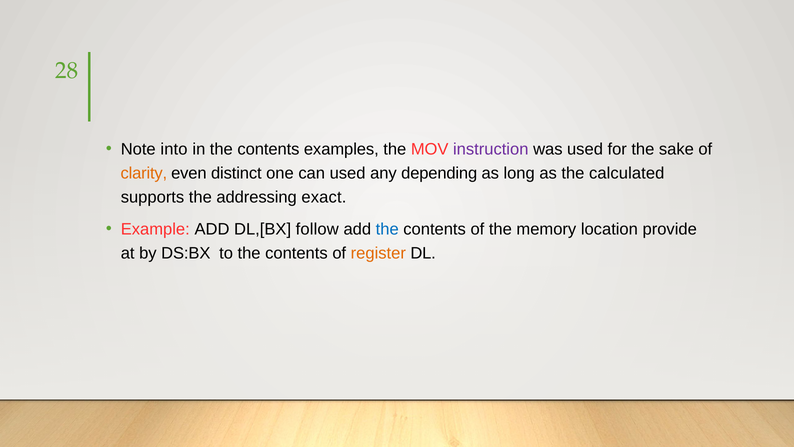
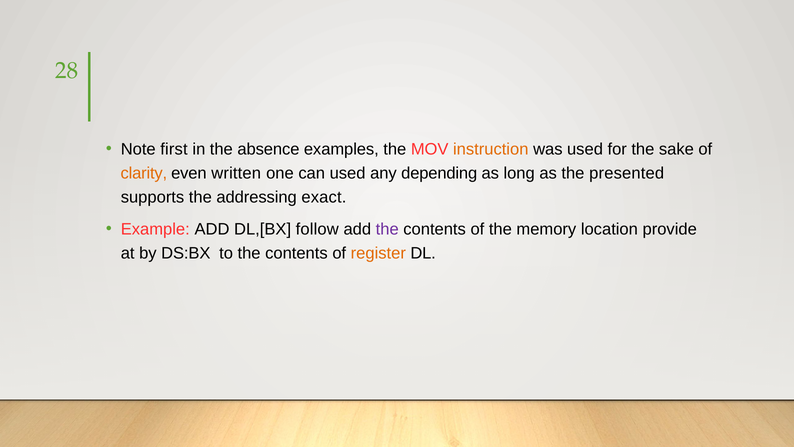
into: into -> first (174, 149)
in the contents: contents -> absence (268, 149)
instruction colour: purple -> orange (491, 149)
distinct: distinct -> written (236, 173)
calculated: calculated -> presented (627, 173)
the colour: blue -> purple (387, 229)
